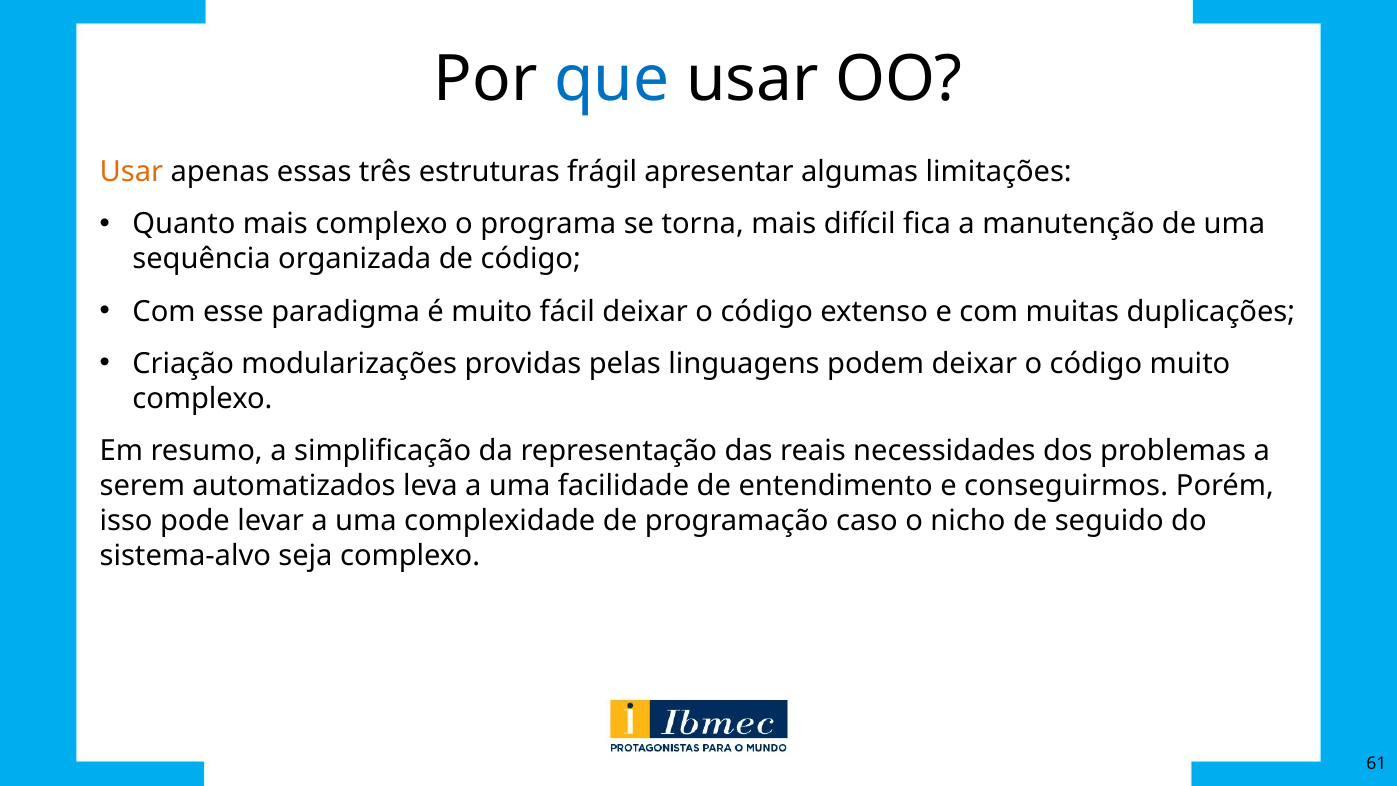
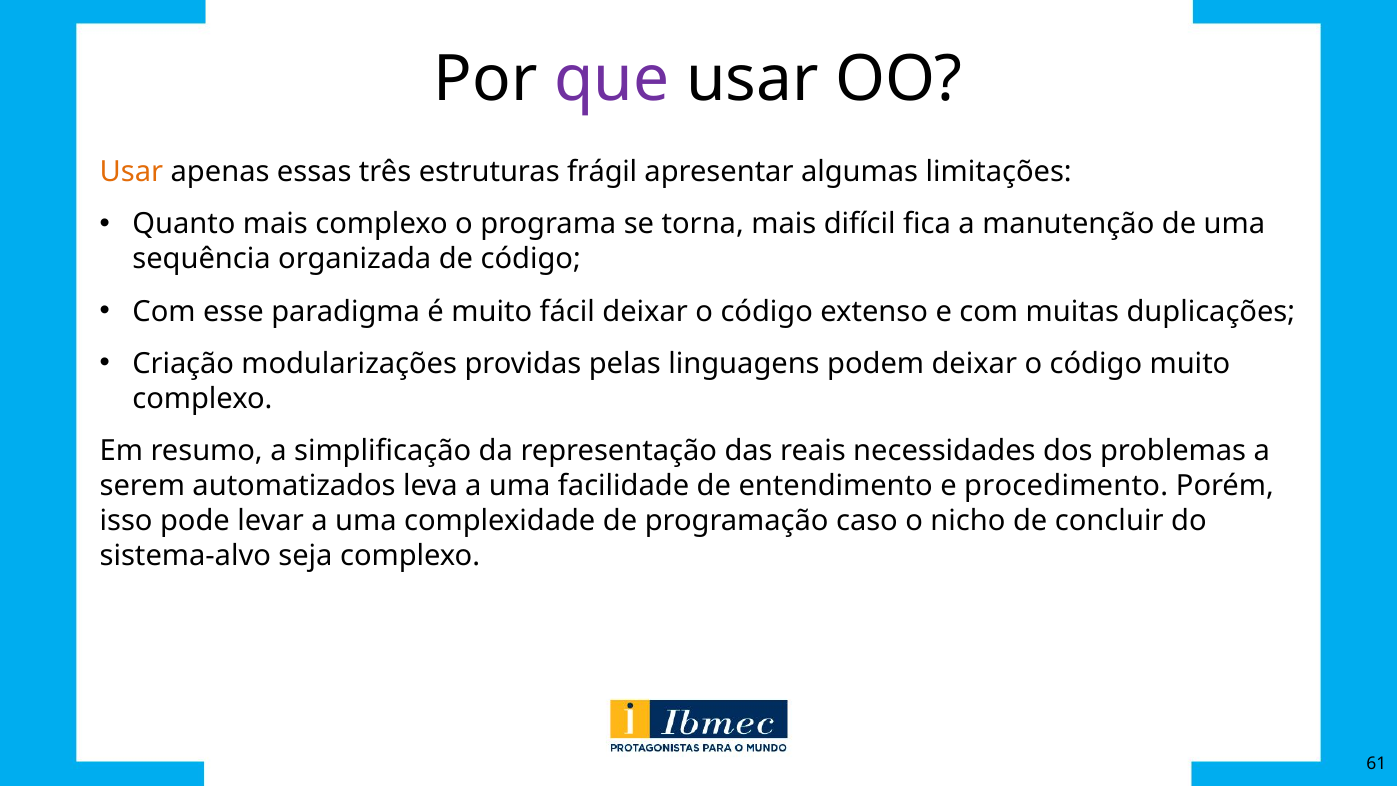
que colour: blue -> purple (612, 79)
conseguirmos: conseguirmos -> procedimento (1066, 486)
seguido: seguido -> concluir (1109, 521)
